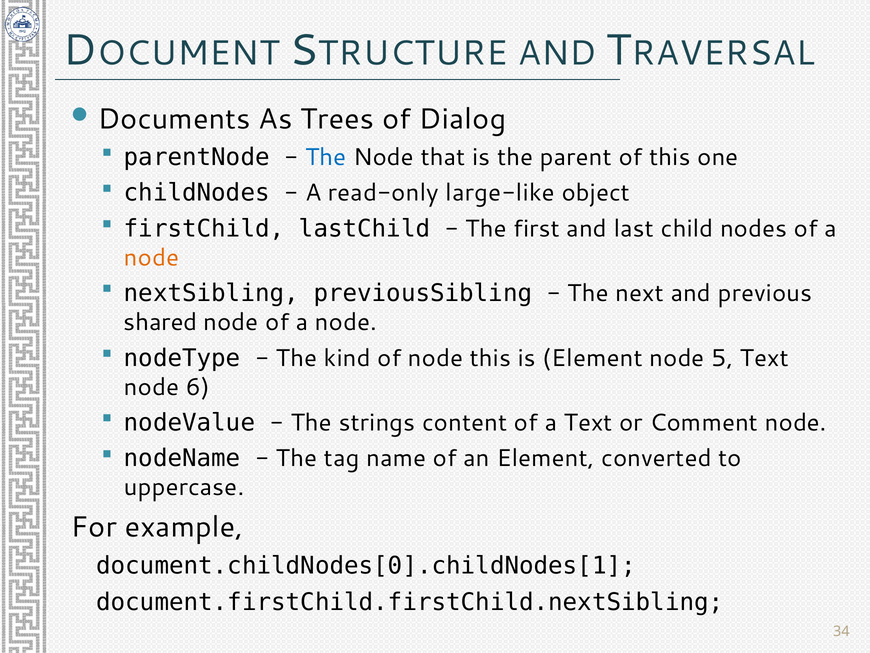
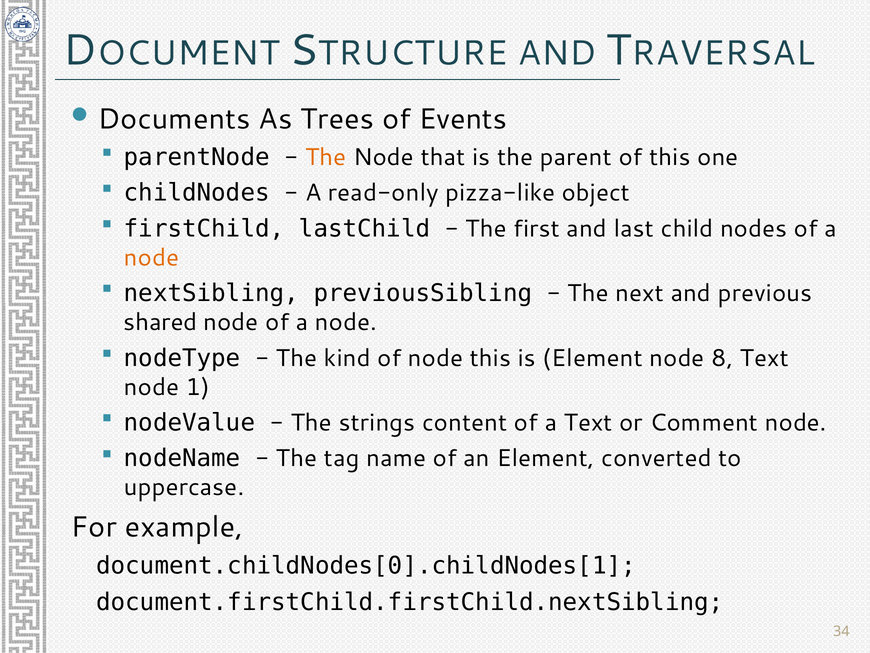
Dialog: Dialog -> Events (463, 119)
The colour: blue -> orange (326, 157)
large-like: large-like -> pizza-like (500, 193)
5: 5 -> 8 (722, 358)
6: 6 -> 1 (198, 387)
